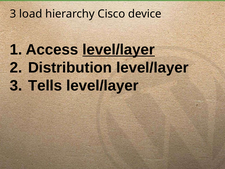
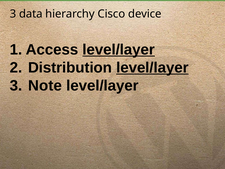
load: load -> data (31, 14)
level/layer underline: none -> present (152, 68)
Tells: Tells -> Note (45, 86)
